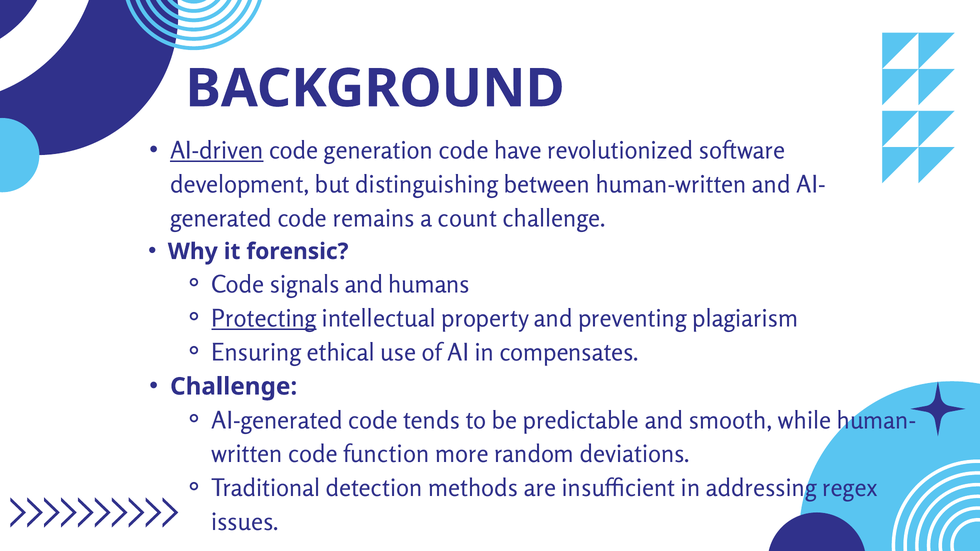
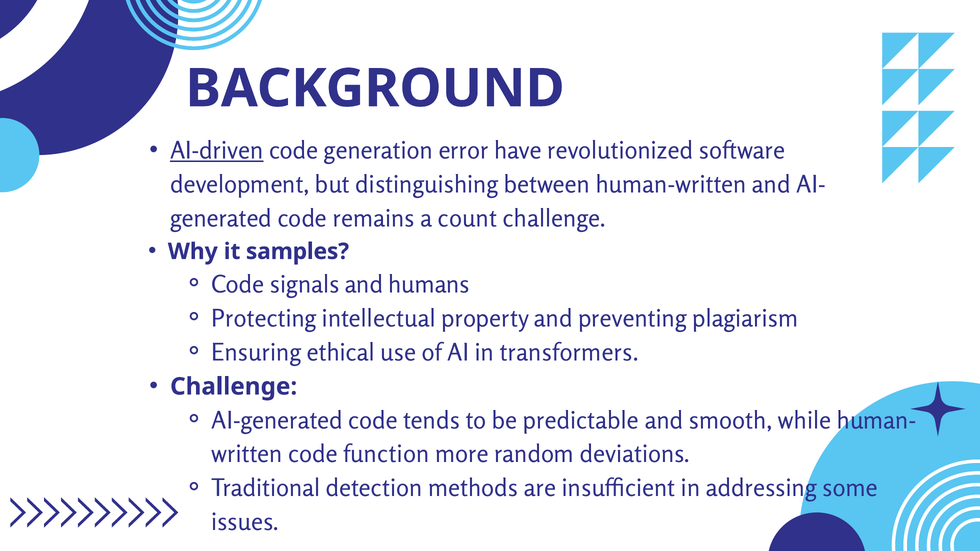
generation code: code -> error (464, 151)
forensic: forensic -> samples (297, 252)
Protecting underline: present -> none (264, 319)
compensates: compensates -> transformers (569, 353)
regex: regex -> some (850, 489)
